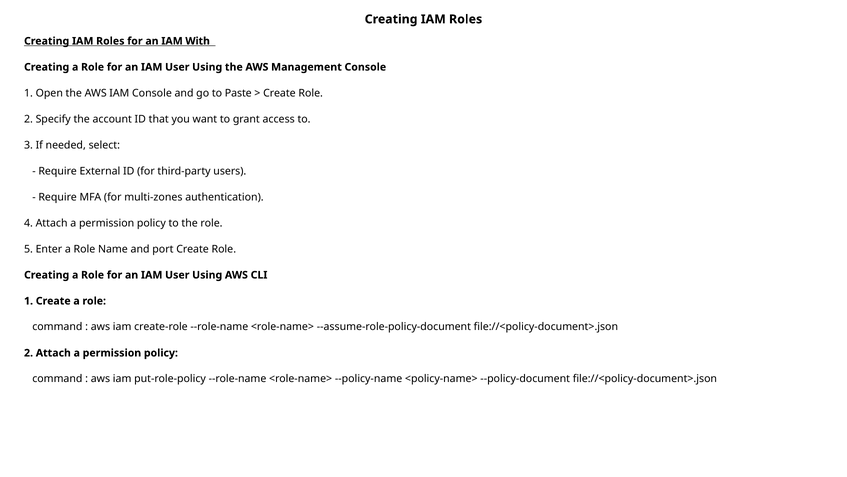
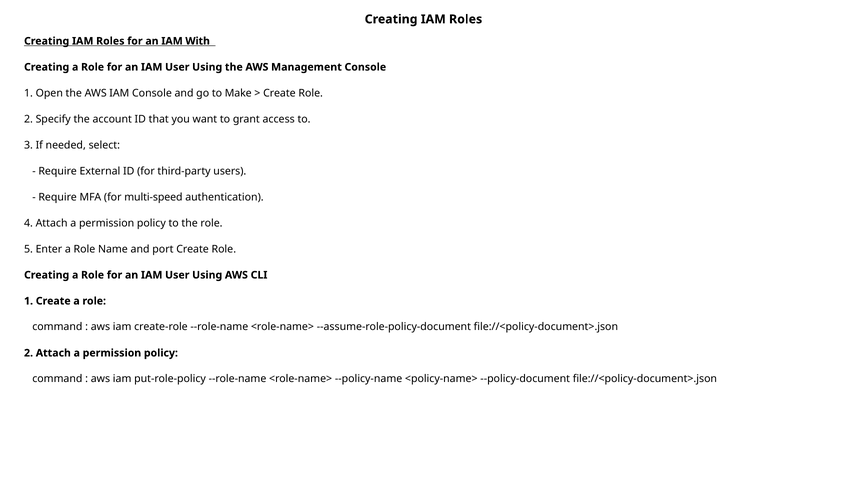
Paste: Paste -> Make (238, 93)
multi-zones: multi-zones -> multi-speed (153, 197)
